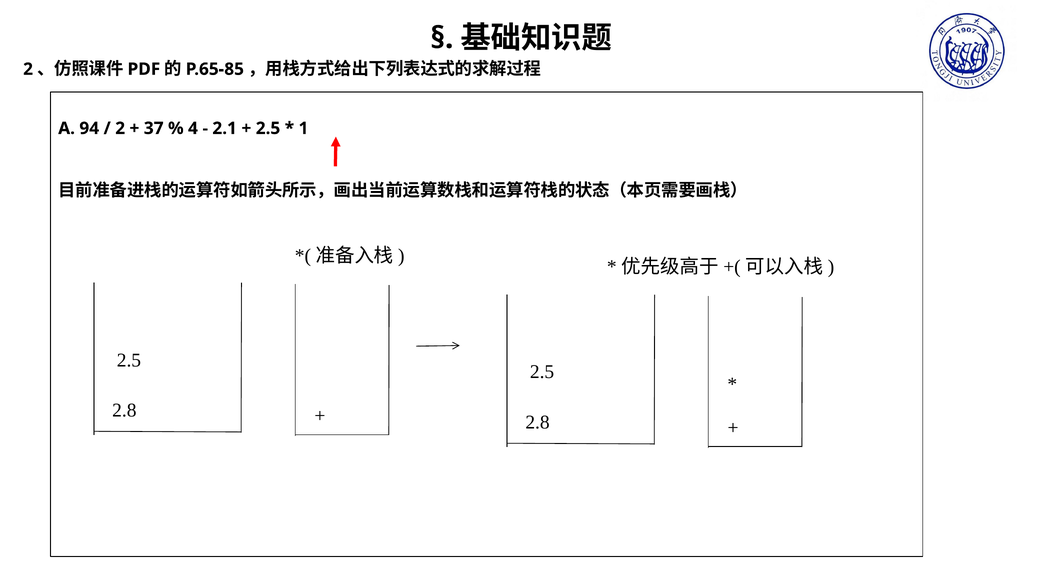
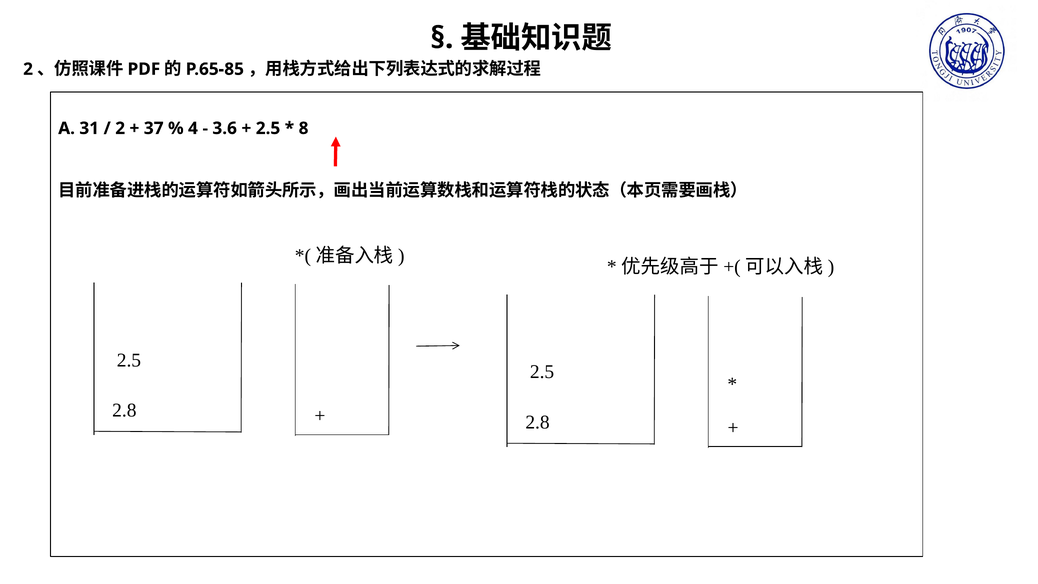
94: 94 -> 31 (89, 128)
2.1: 2.1 -> 3.6 (225, 128)
1: 1 -> 8 (304, 128)
